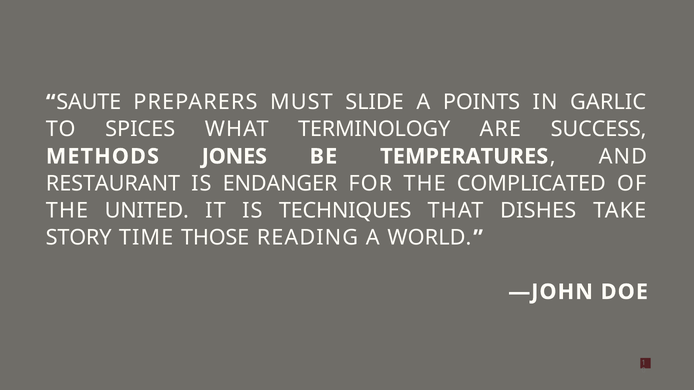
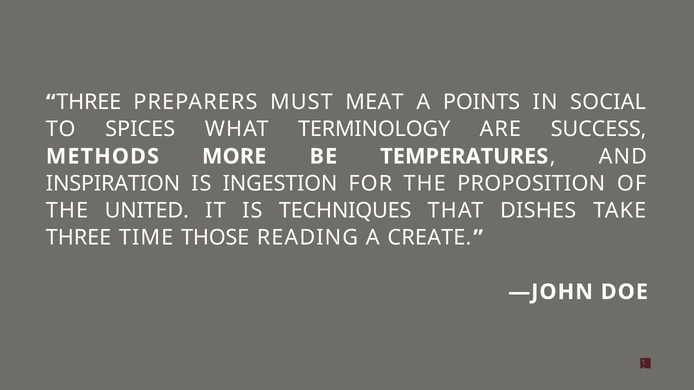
SAUTE: SAUTE -> THREE (89, 102)
SLIDE: SLIDE -> MEAT (374, 102)
GARLIC: GARLIC -> SOCIAL (608, 102)
JONES: JONES -> MORE (234, 157)
RESTAURANT: RESTAURANT -> INSPIRATION (113, 184)
ENDANGER: ENDANGER -> INGESTION (280, 184)
COMPLICATED: COMPLICATED -> PROPOSITION (531, 184)
STORY: STORY -> THREE (79, 238)
WORLD: WORLD -> CREATE (429, 238)
